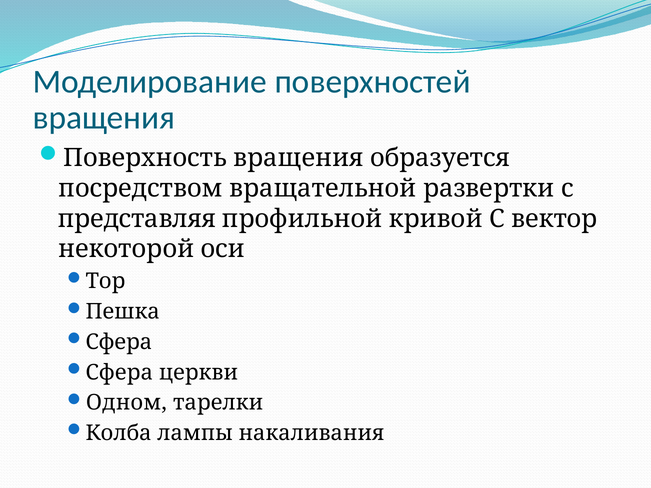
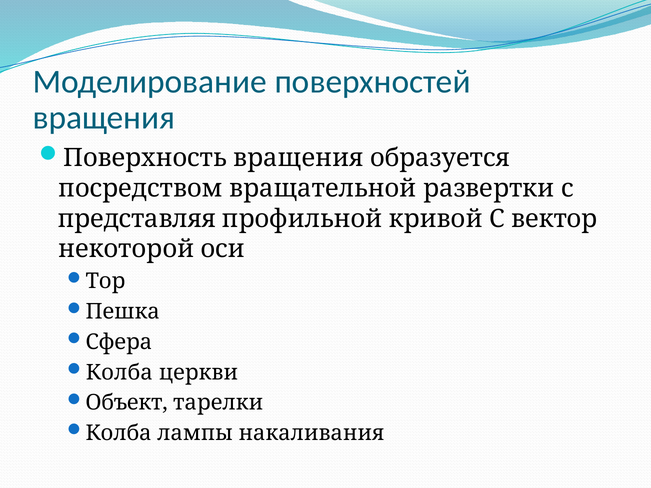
Сфера: Сфера -> Колба (119, 373)
Одном: Одном -> Объект (127, 403)
